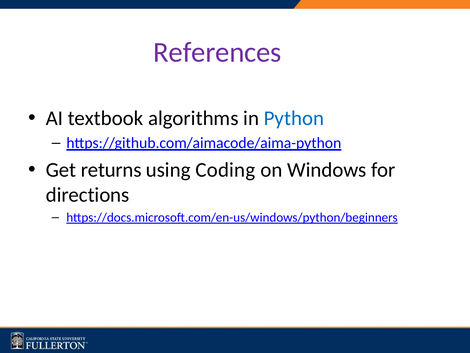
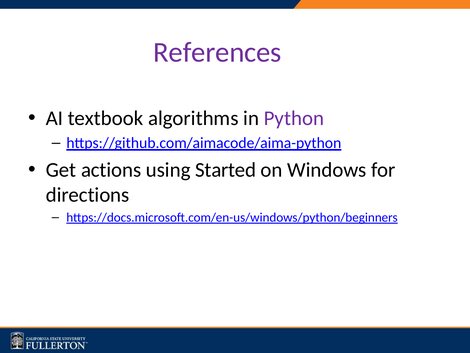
Python colour: blue -> purple (294, 118)
returns: returns -> actions (111, 170)
Coding: Coding -> Started (226, 170)
